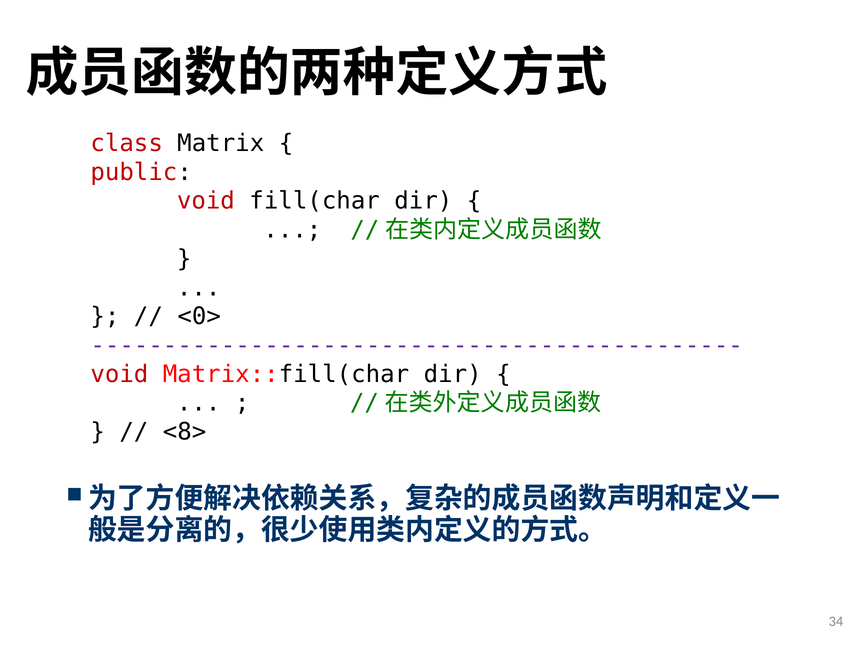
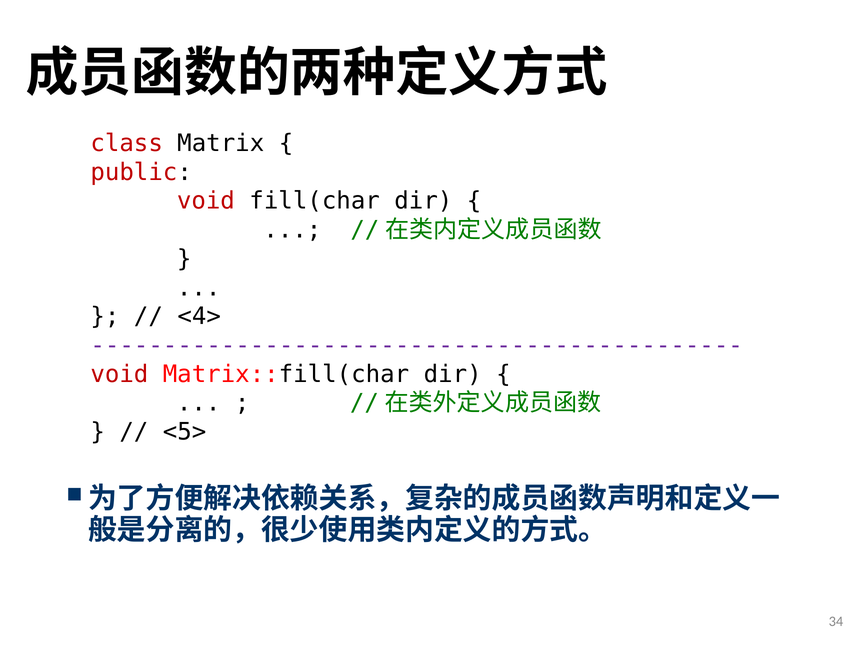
<0>: <0> -> <4> (199, 316)
<8>: <8> -> <5> (185, 432)
